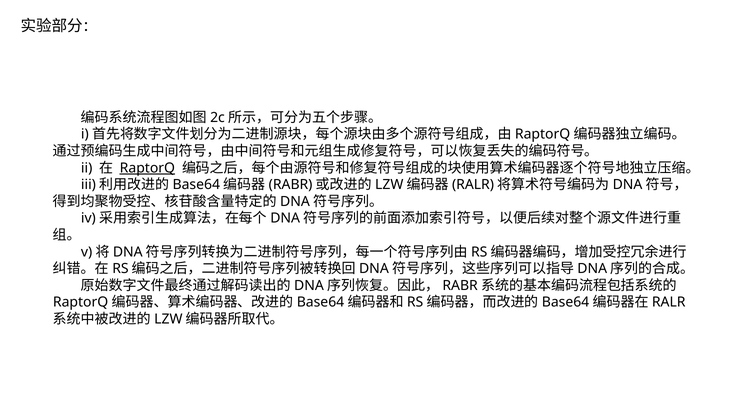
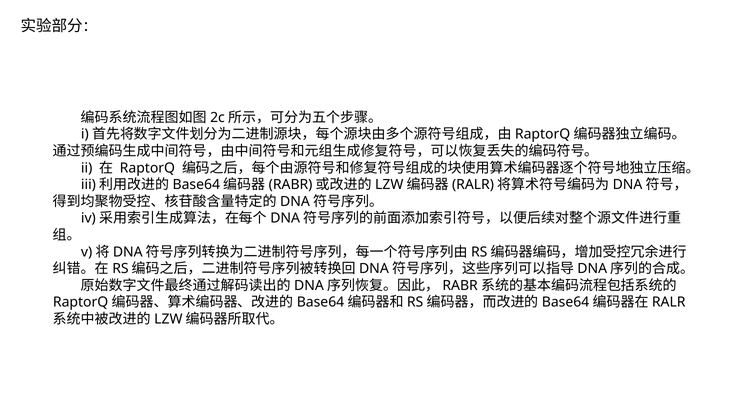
RaptorQ underline: present -> none (147, 168)
